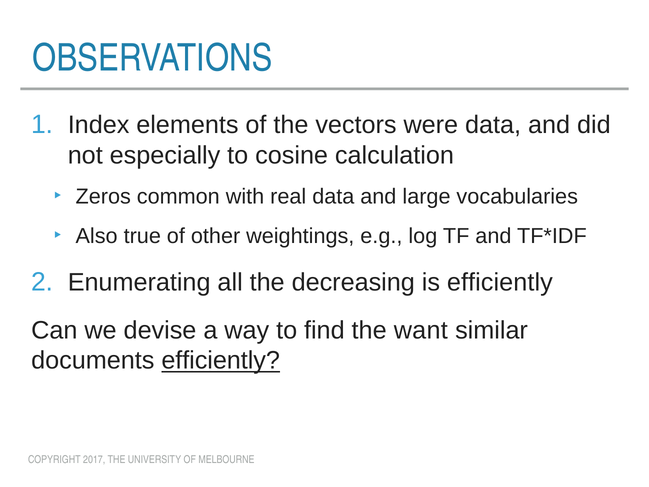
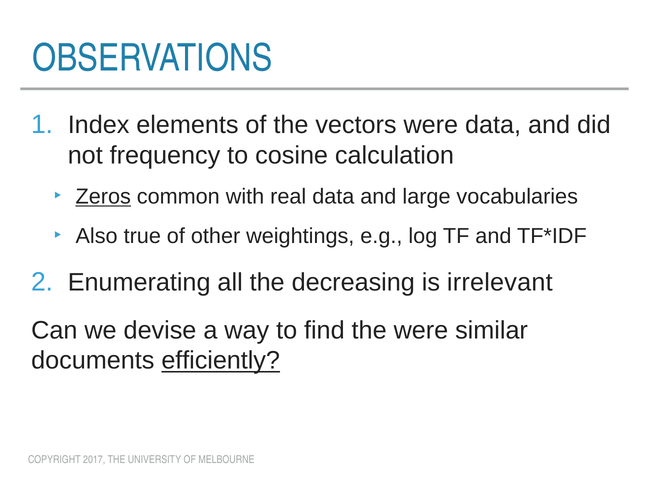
especially: especially -> frequency (165, 155)
Zeros underline: none -> present (103, 197)
is efficiently: efficiently -> irrelevant (500, 282)
the want: want -> were (421, 330)
